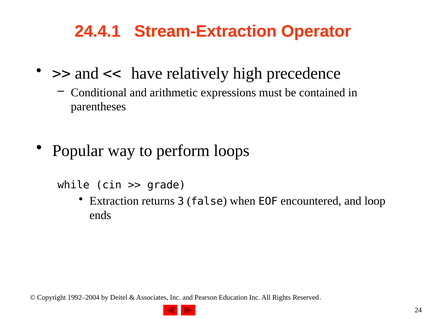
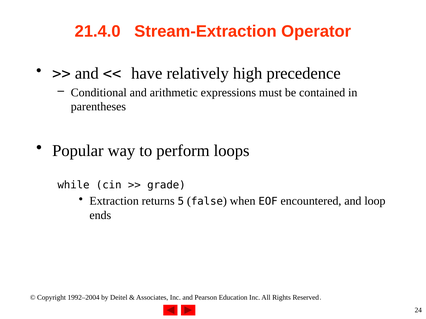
24.4.1: 24.4.1 -> 21.4.0 (98, 31)
3: 3 -> 5 (181, 202)
